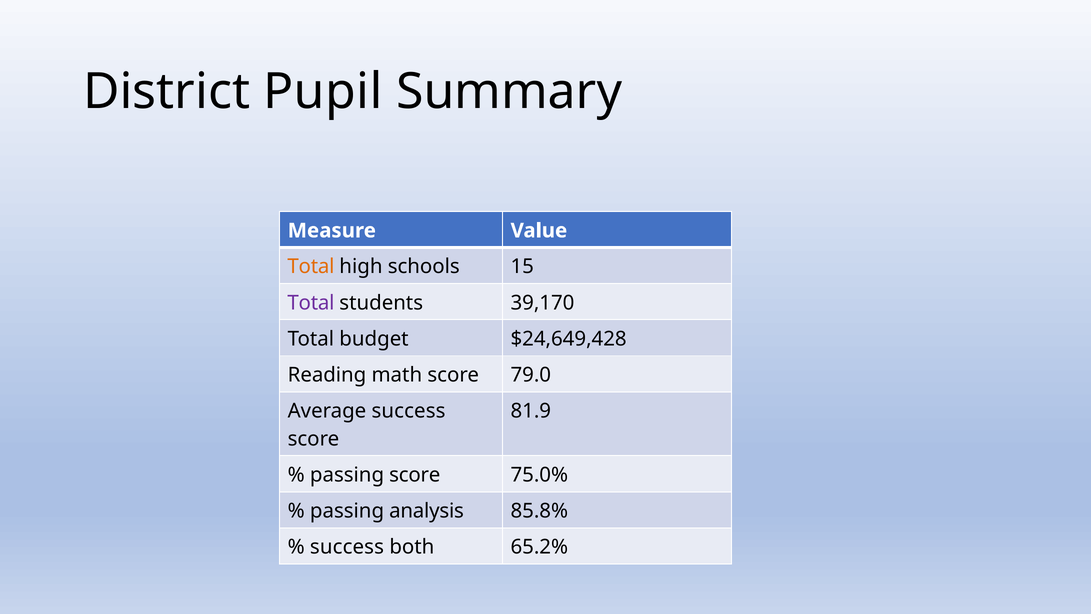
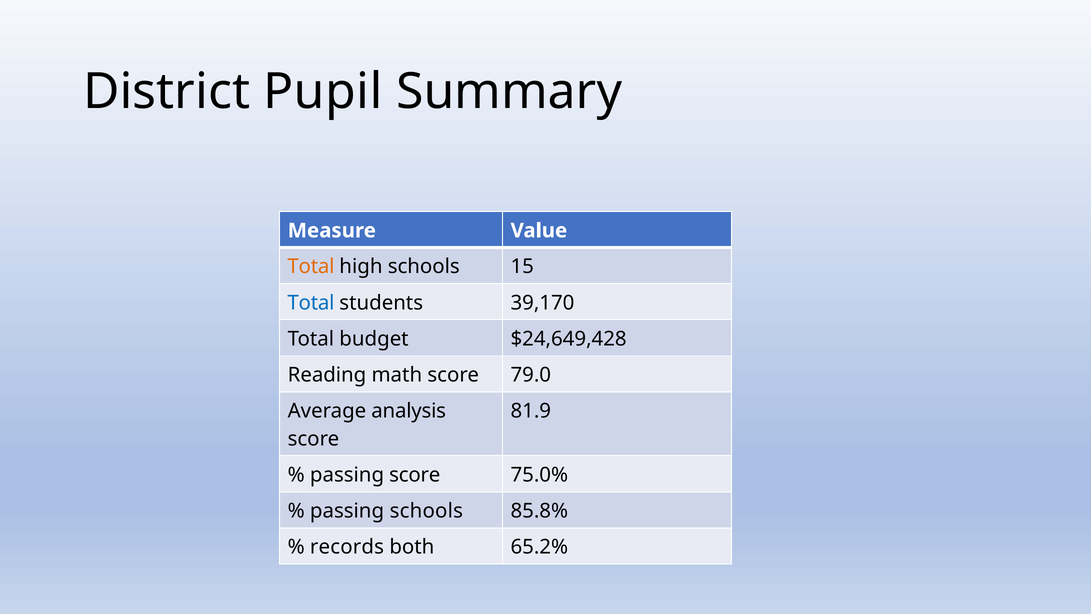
Total colour: purple -> blue (311, 303)
Average success: success -> analysis (409, 411)
passing analysis: analysis -> schools (426, 511)
success: success -> records (347, 547)
